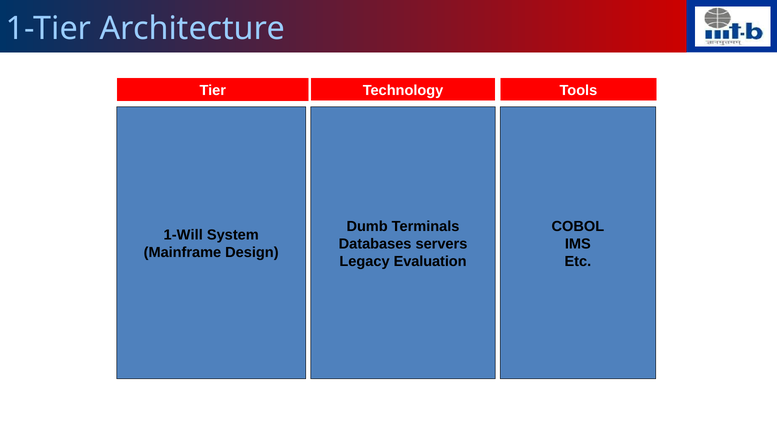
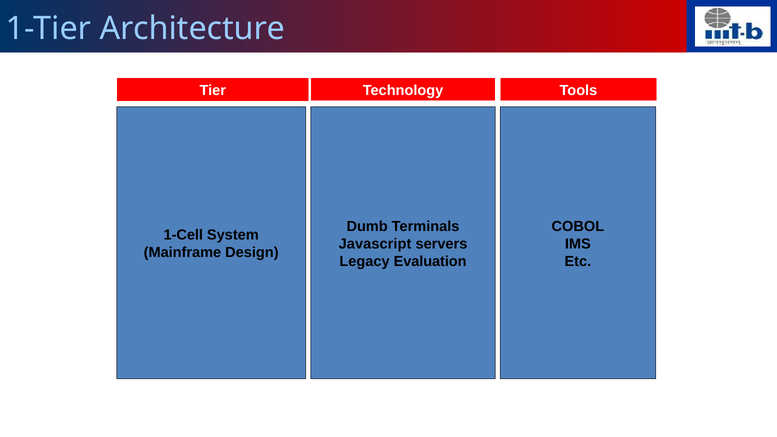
1-Will: 1-Will -> 1-Cell (183, 235)
Databases: Databases -> Javascript (375, 244)
